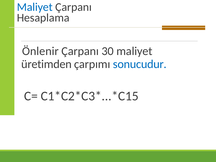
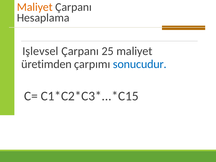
Maliyet colour: blue -> orange (35, 7)
Önlenir: Önlenir -> Işlevsel (40, 51)
30: 30 -> 25 (108, 51)
